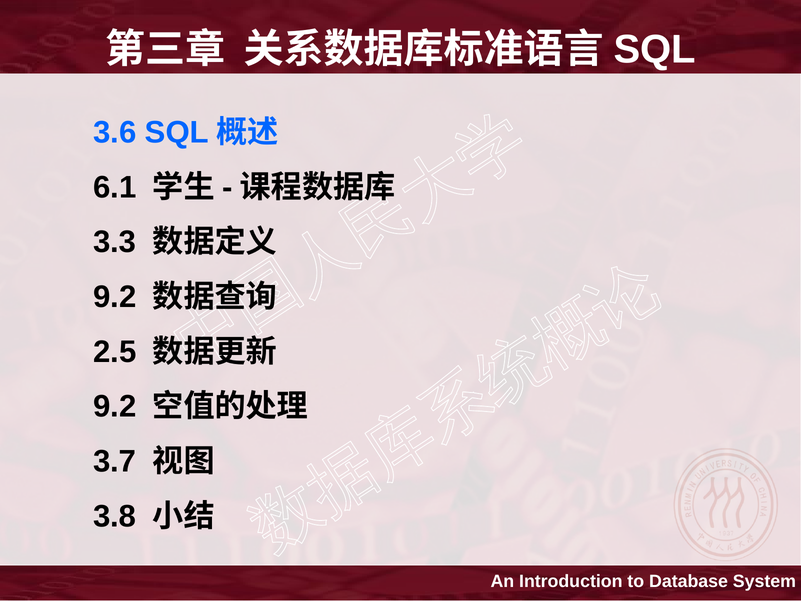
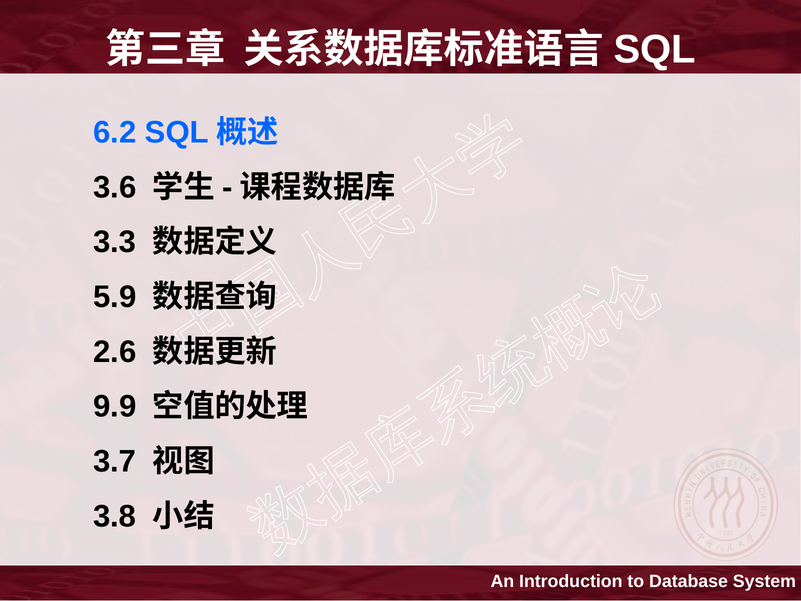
3.6: 3.6 -> 6.2 (115, 132)
6.1: 6.1 -> 3.6 (115, 187)
9.2: 9.2 -> 5.9 (115, 297)
2.5: 2.5 -> 2.6 (115, 352)
9.2: 9.2 -> 9.9 (115, 407)
